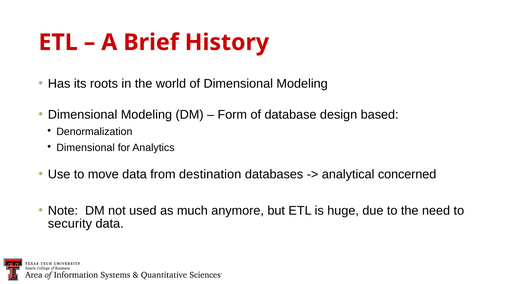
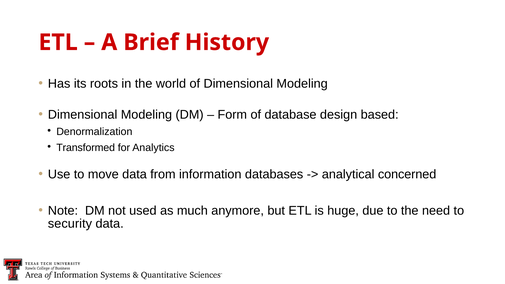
Dimensional: Dimensional -> Transformed (86, 148)
destination: destination -> information (210, 174)
